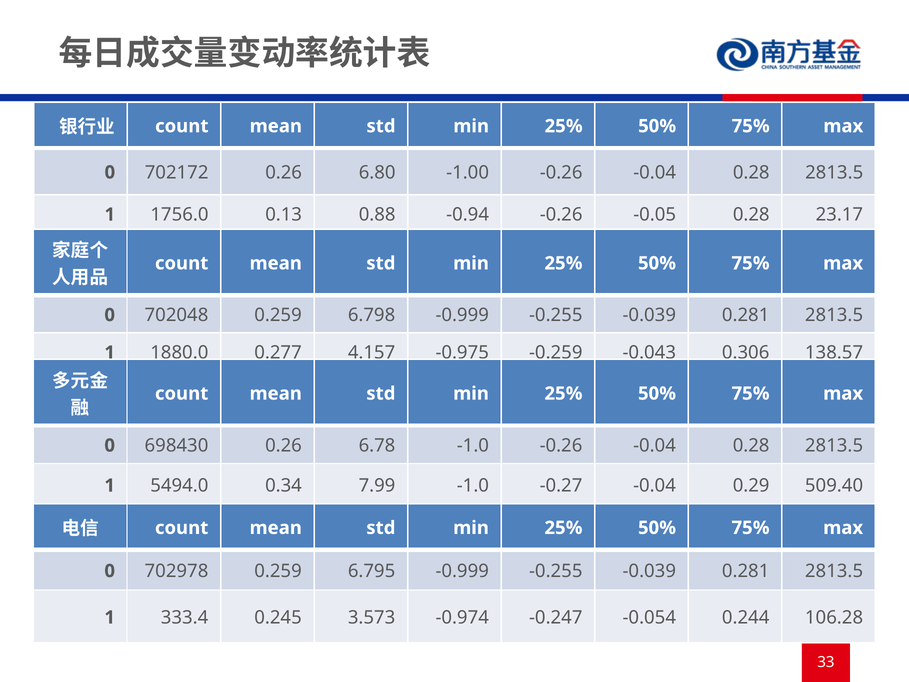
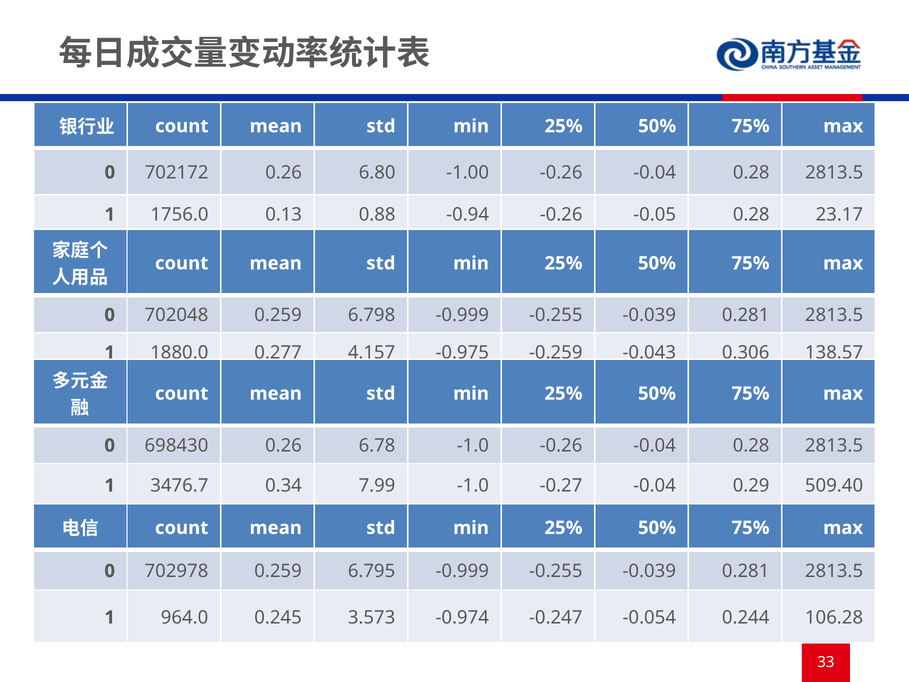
5494.0: 5494.0 -> 3476.7 (179, 485)
333.4: 333.4 -> 964.0 (185, 617)
